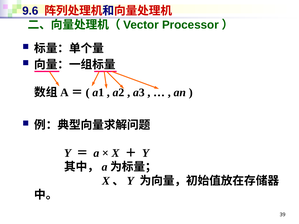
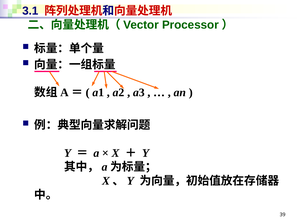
9.6: 9.6 -> 3.1 (30, 11)
